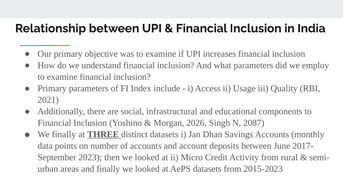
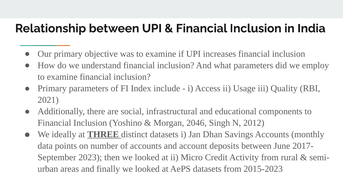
2026: 2026 -> 2046 (197, 123)
2087: 2087 -> 2012 (254, 123)
We finally: finally -> ideally (64, 134)
